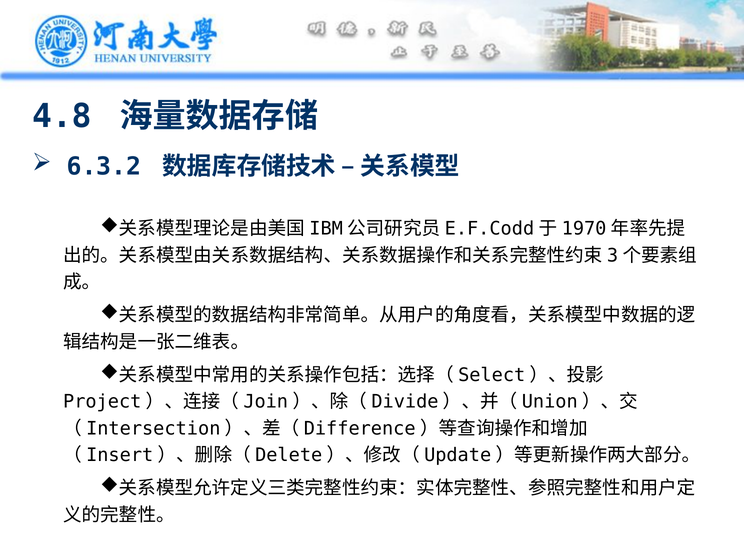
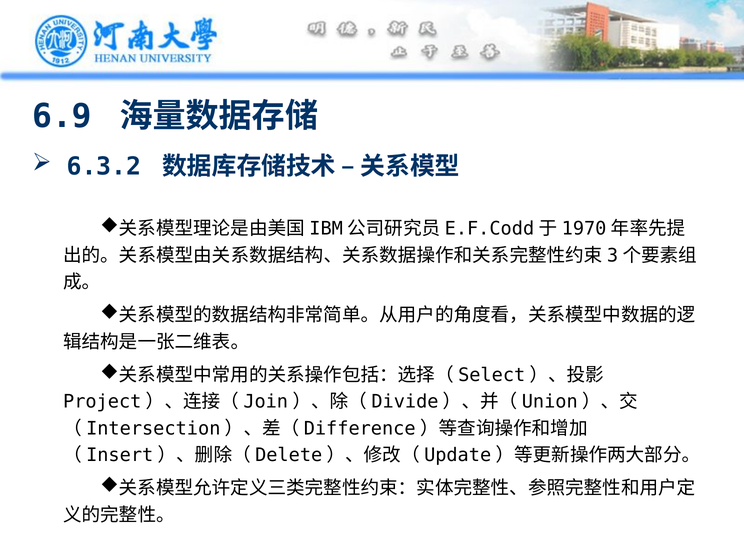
4.8: 4.8 -> 6.9 (62, 116)
